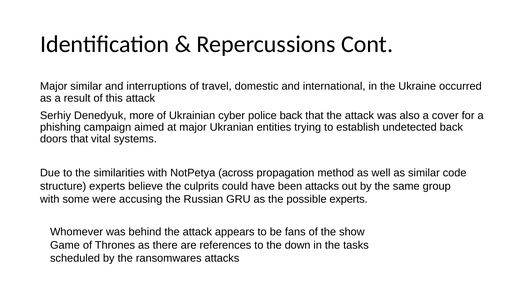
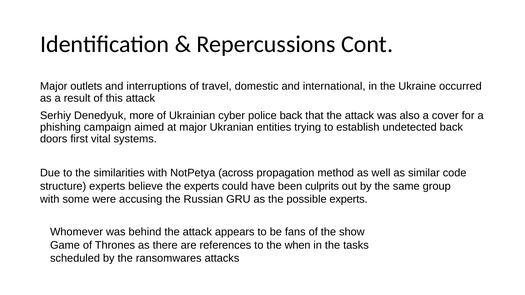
Major similar: similar -> outlets (86, 86)
doors that: that -> first (79, 139)
the culprits: culprits -> experts (202, 186)
been attacks: attacks -> culprits (322, 186)
down: down -> when (298, 245)
